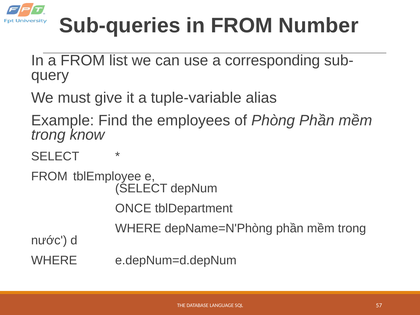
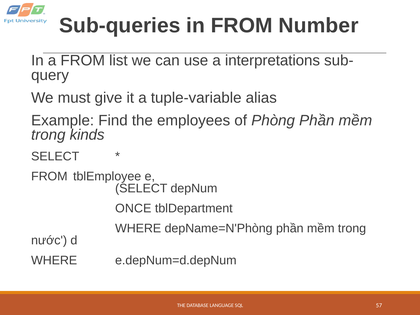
corresponding: corresponding -> interpretations (272, 61)
know: know -> kinds (87, 135)
